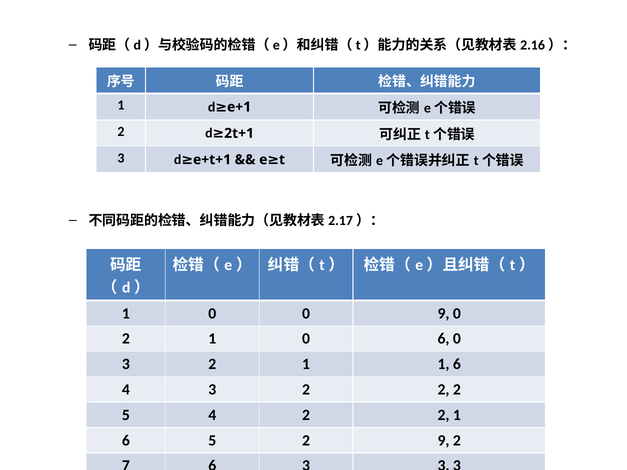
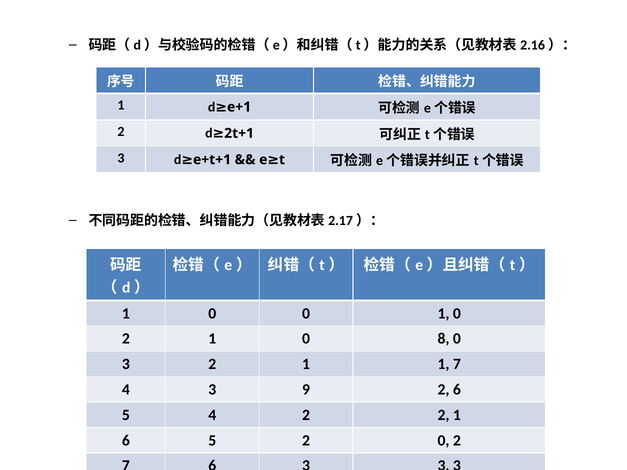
0 9: 9 -> 1 (444, 314)
0 6: 6 -> 8 (444, 339)
1 1 6: 6 -> 7 (457, 364)
4 3 2: 2 -> 9 (306, 390)
2: 2 -> 6 (457, 390)
2 9: 9 -> 0 (444, 441)
